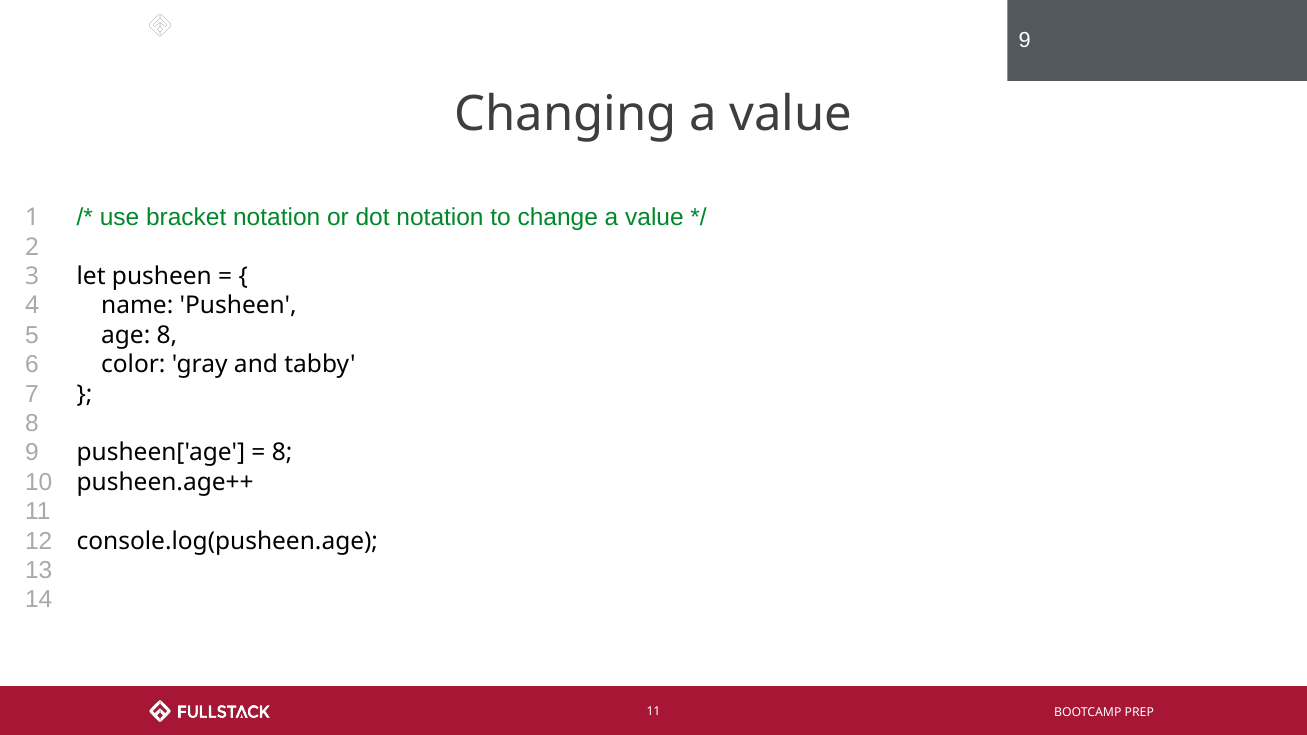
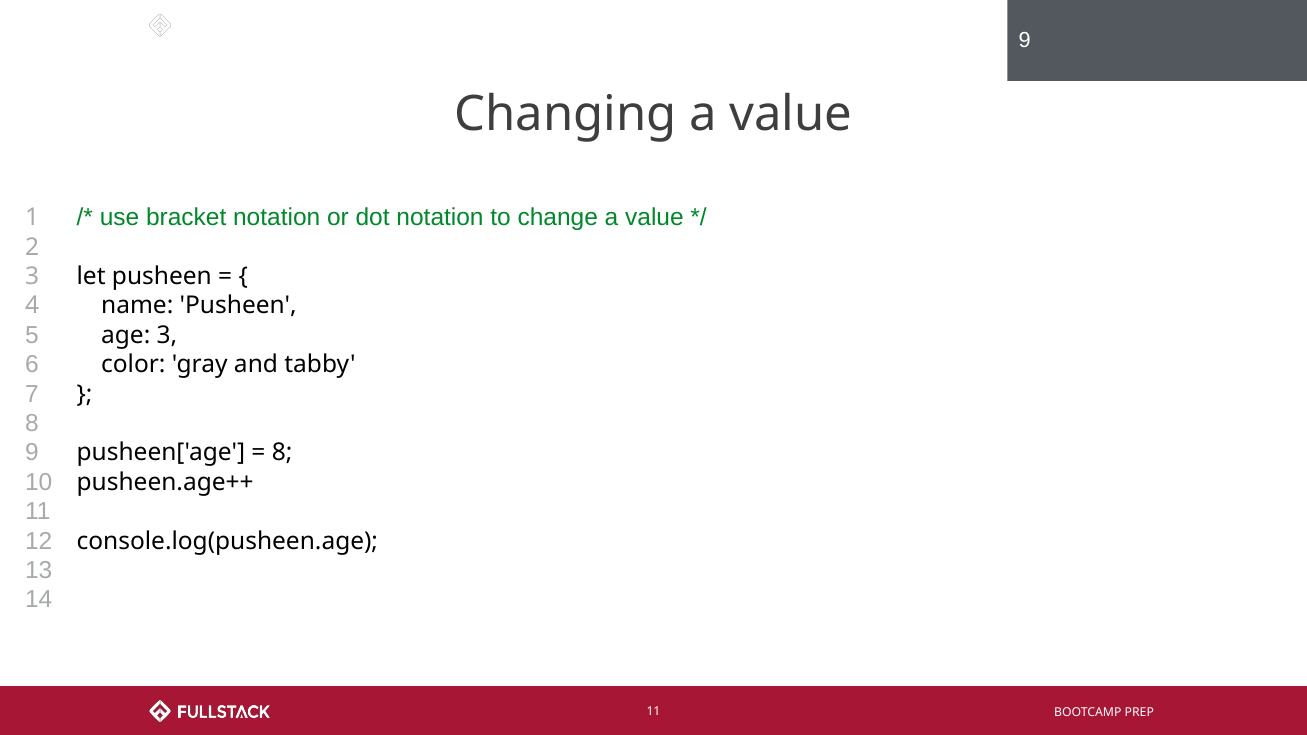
age 8: 8 -> 3 (167, 335)
